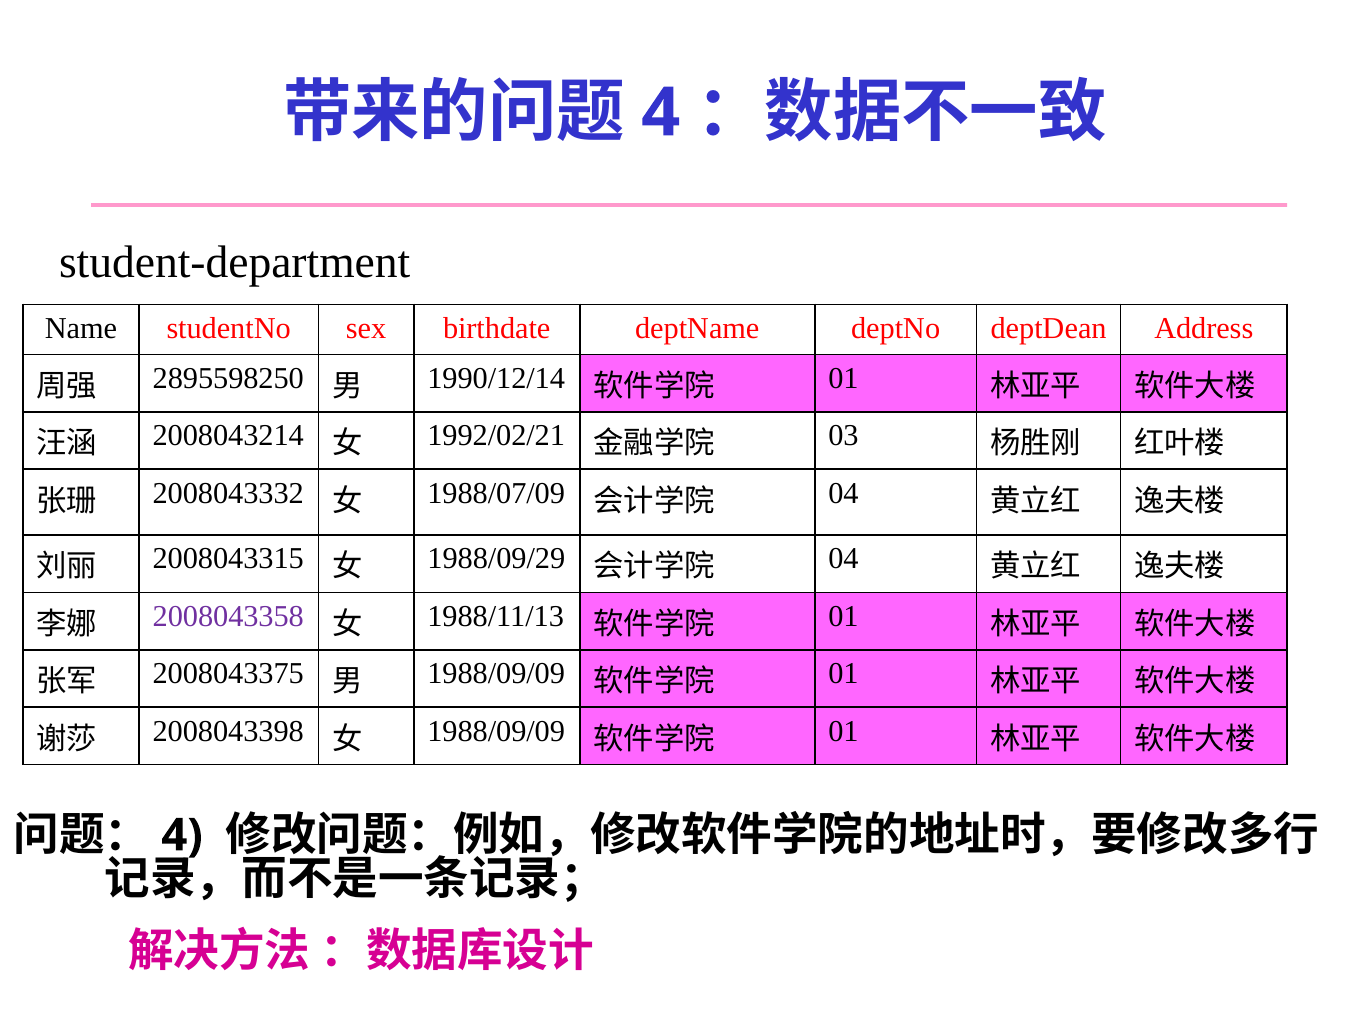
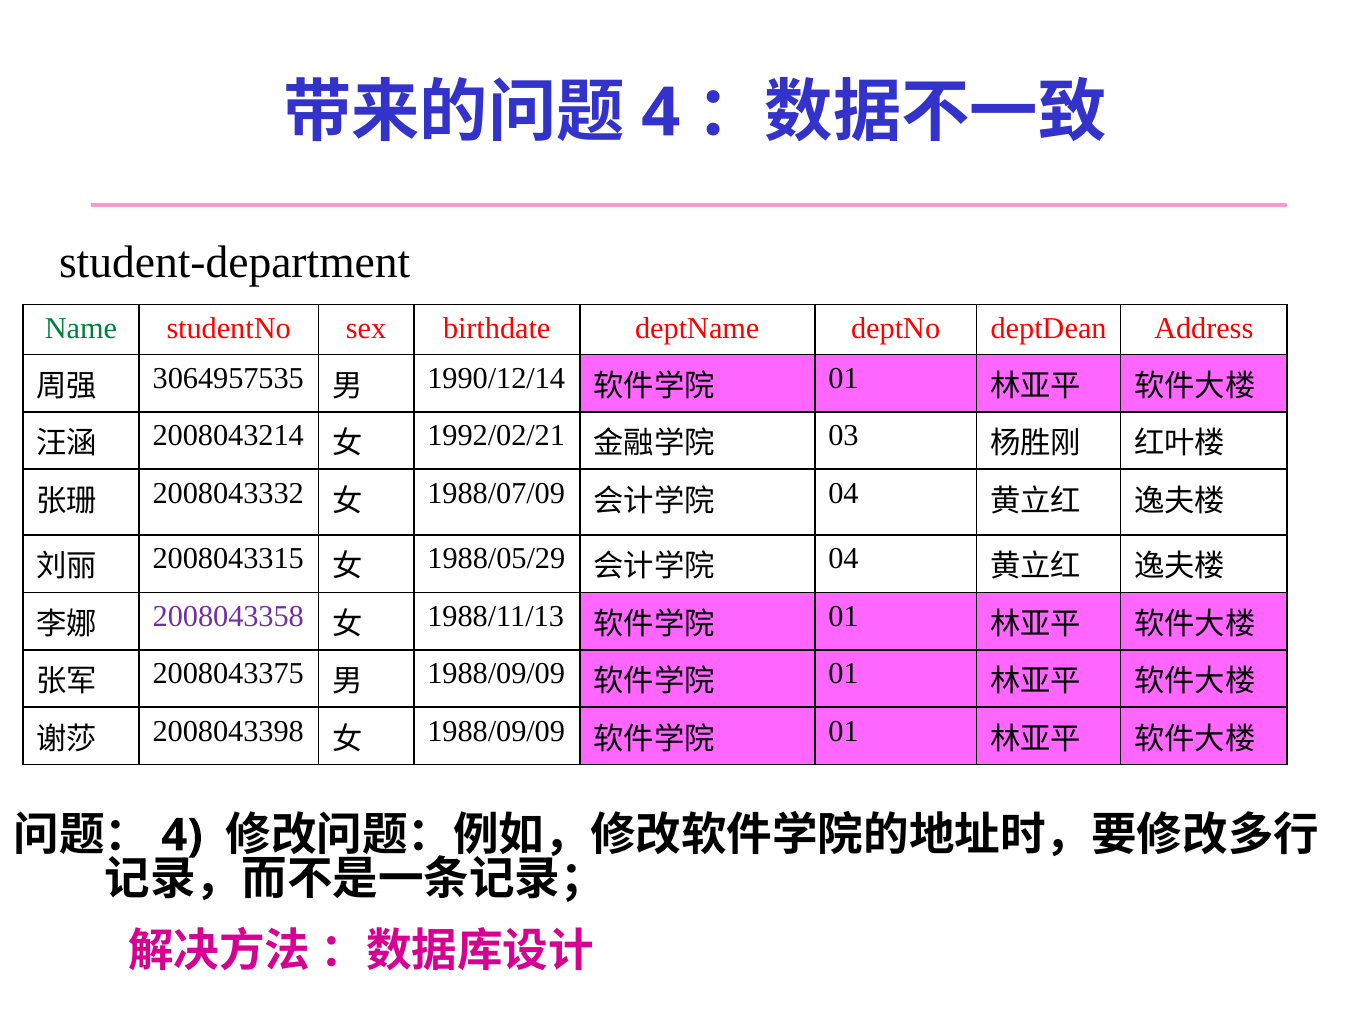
Name colour: black -> green (81, 328)
2895598250: 2895598250 -> 3064957535 (228, 379)
1988/09/29: 1988/09/29 -> 1988/05/29 (496, 559)
